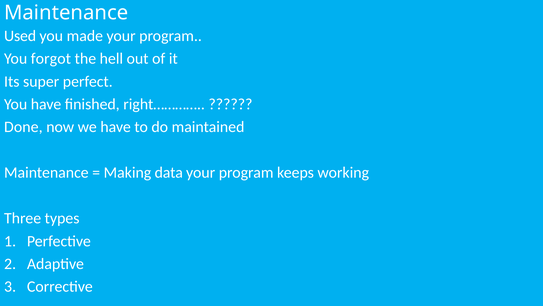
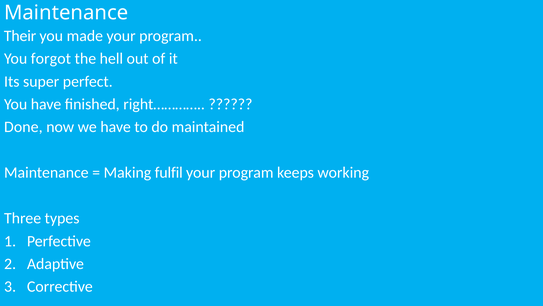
Used: Used -> Their (20, 36)
data: data -> fulfil (169, 172)
